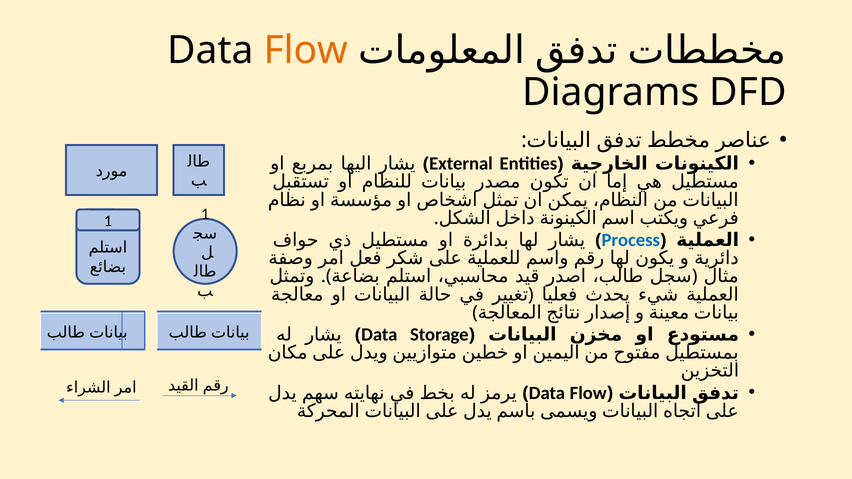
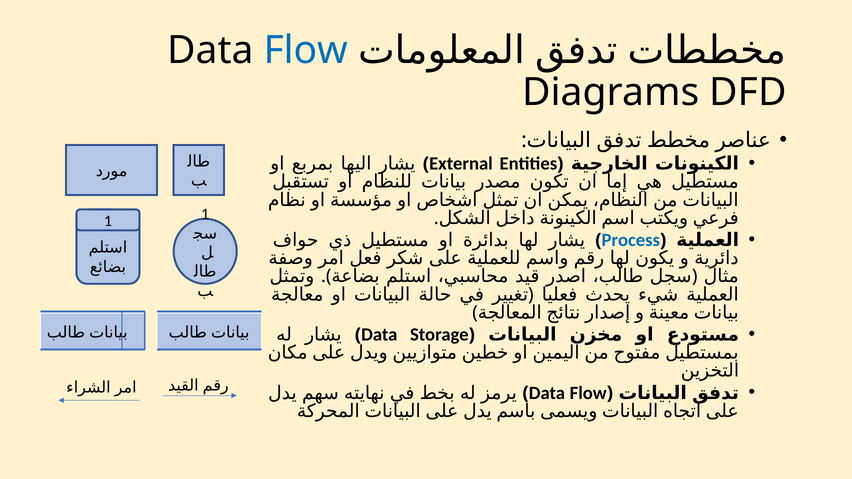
Flow colour: orange -> blue (306, 50)
